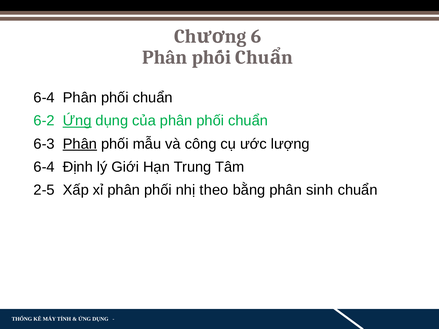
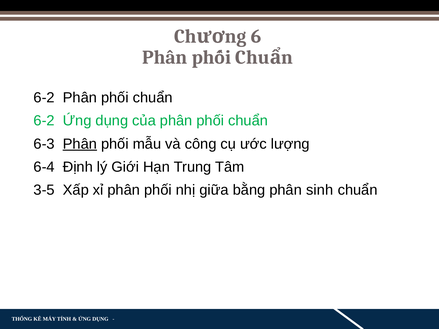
6-4: 6-4 -> 6-2 (44, 98)
Ứng underline: present -> none (77, 121)
2-5: 2-5 -> 3-5 (44, 190)
theo: theo -> giữa (214, 190)
